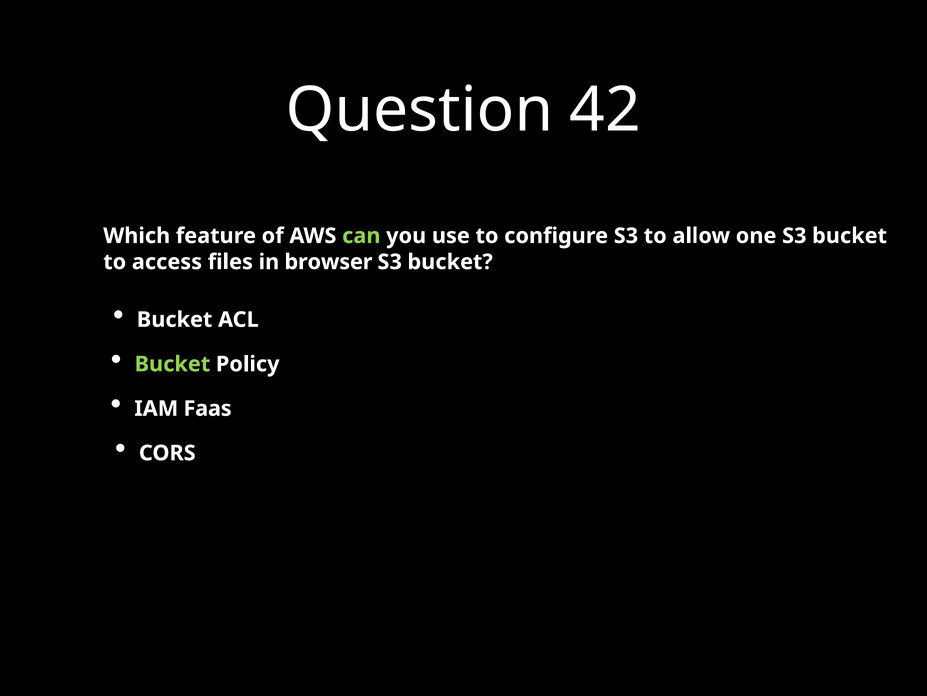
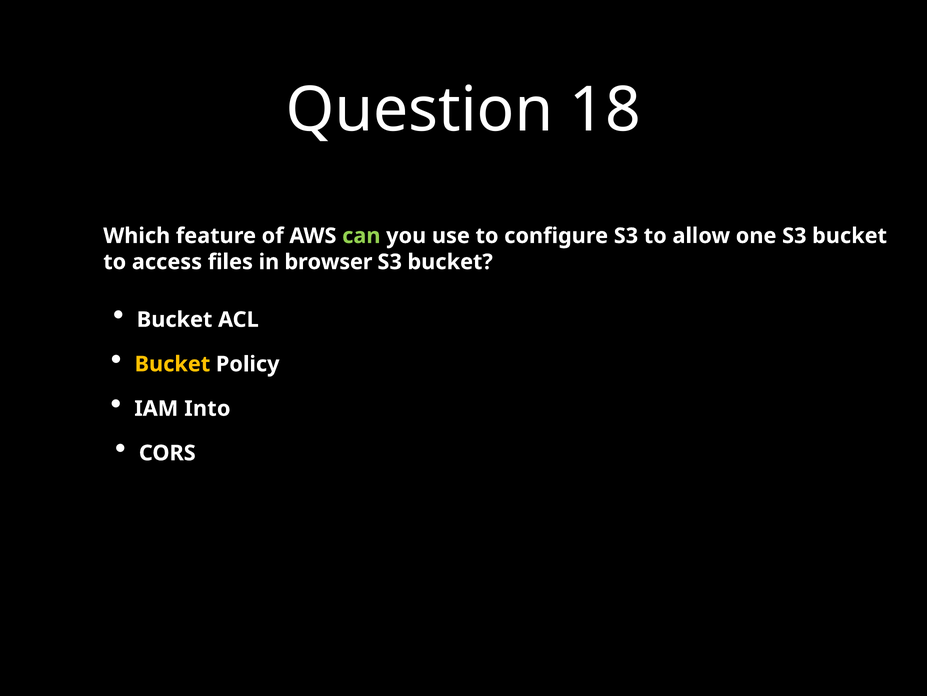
42: 42 -> 18 (605, 110)
Bucket colour: light green -> yellow (172, 364)
Faas: Faas -> Into (207, 408)
